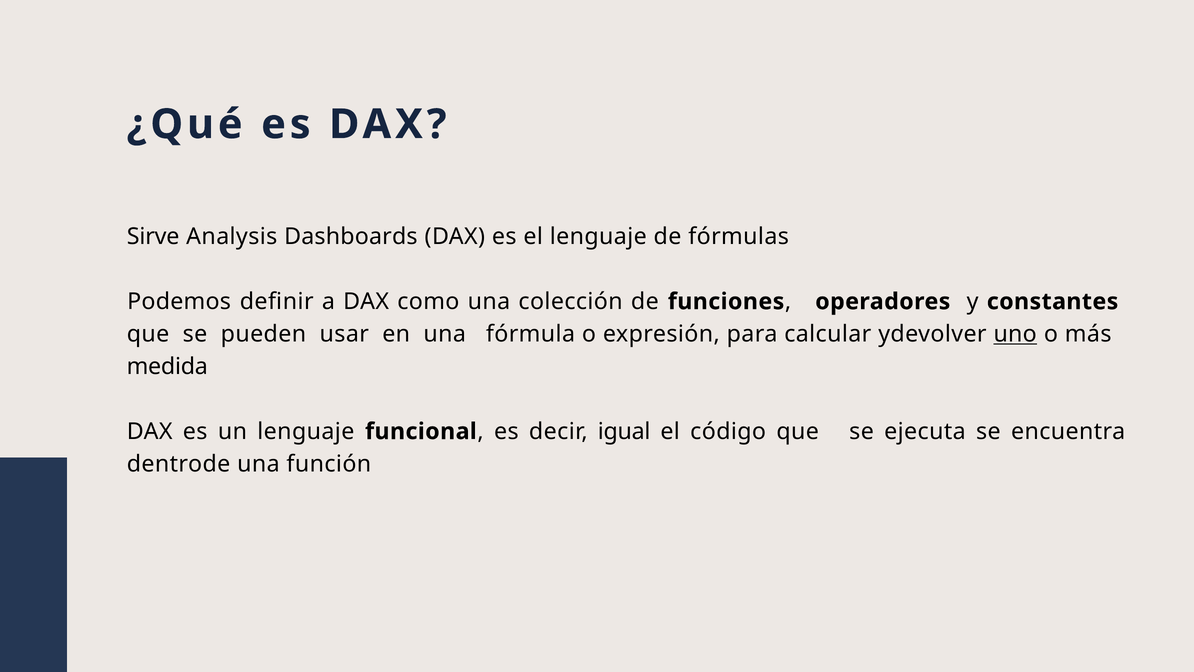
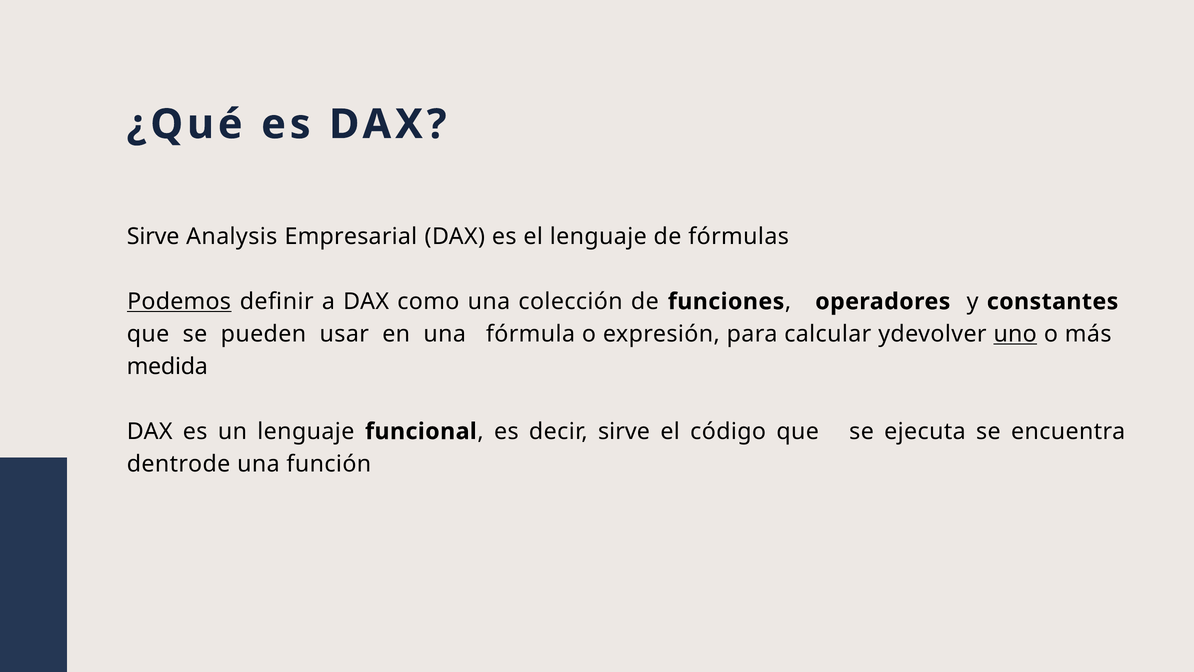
Dashboards: Dashboards -> Empresarial (351, 236)
Podemos underline: none -> present (179, 301)
decir igual: igual -> sirve (624, 431)
